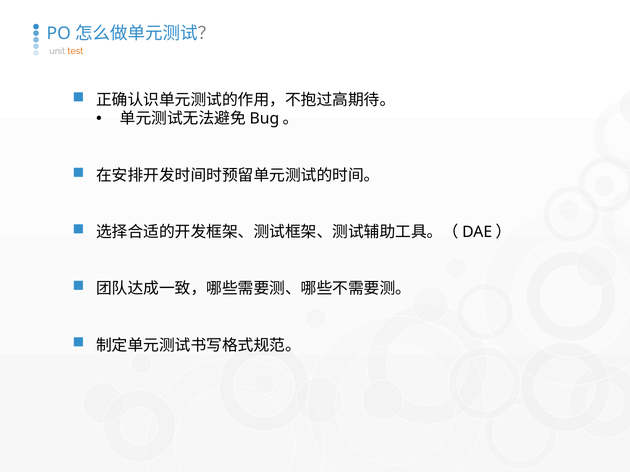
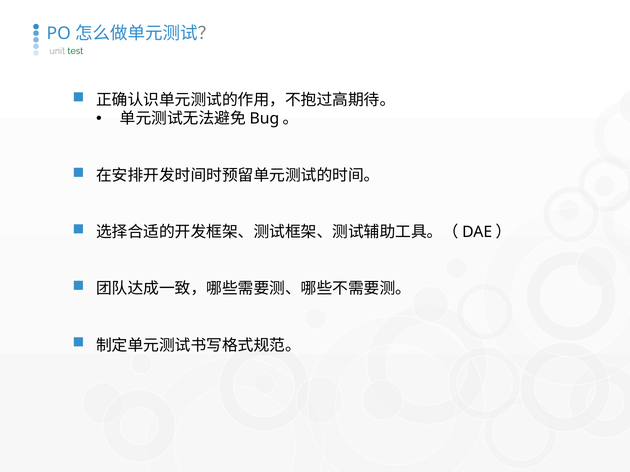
test colour: orange -> green (75, 51)
